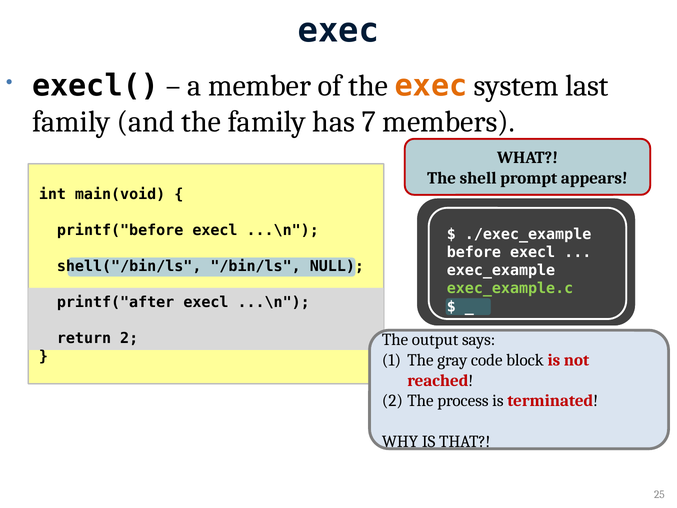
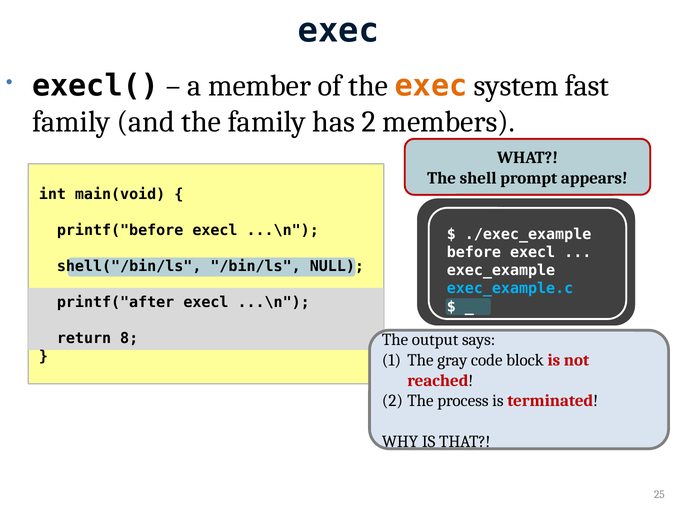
last: last -> fast (587, 86)
has 7: 7 -> 2 (369, 122)
exec_example.c colour: light green -> light blue (510, 288)
return 2: 2 -> 8 (129, 338)
